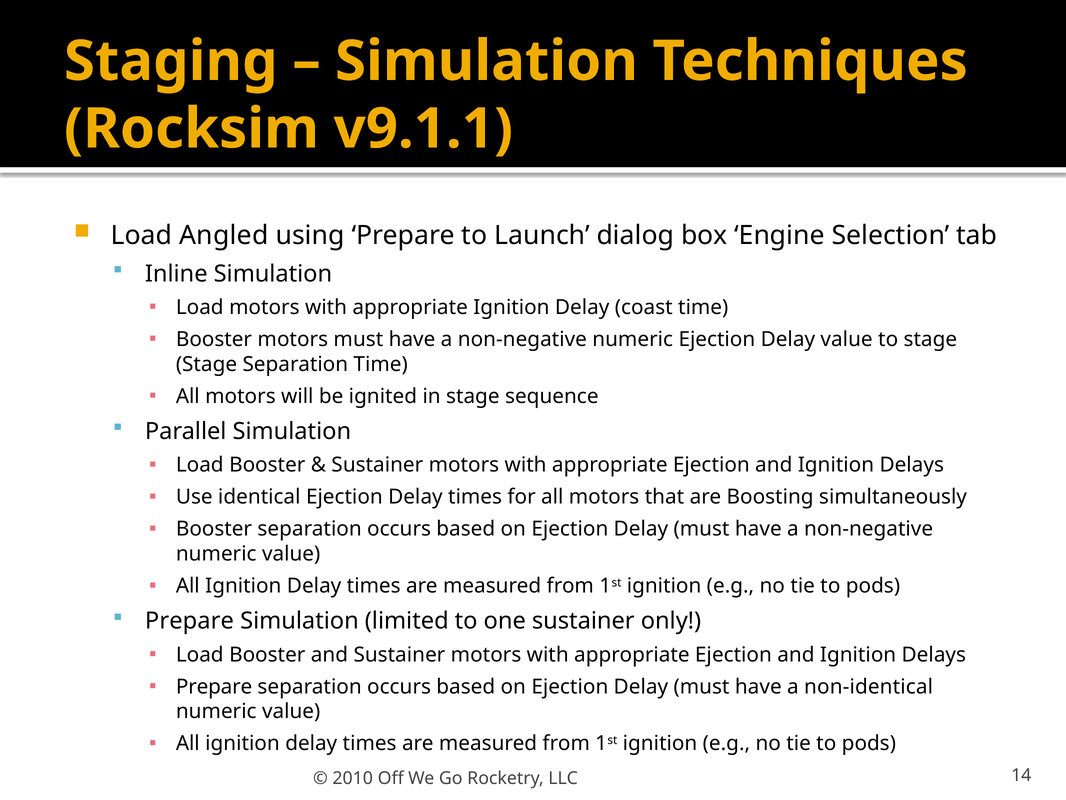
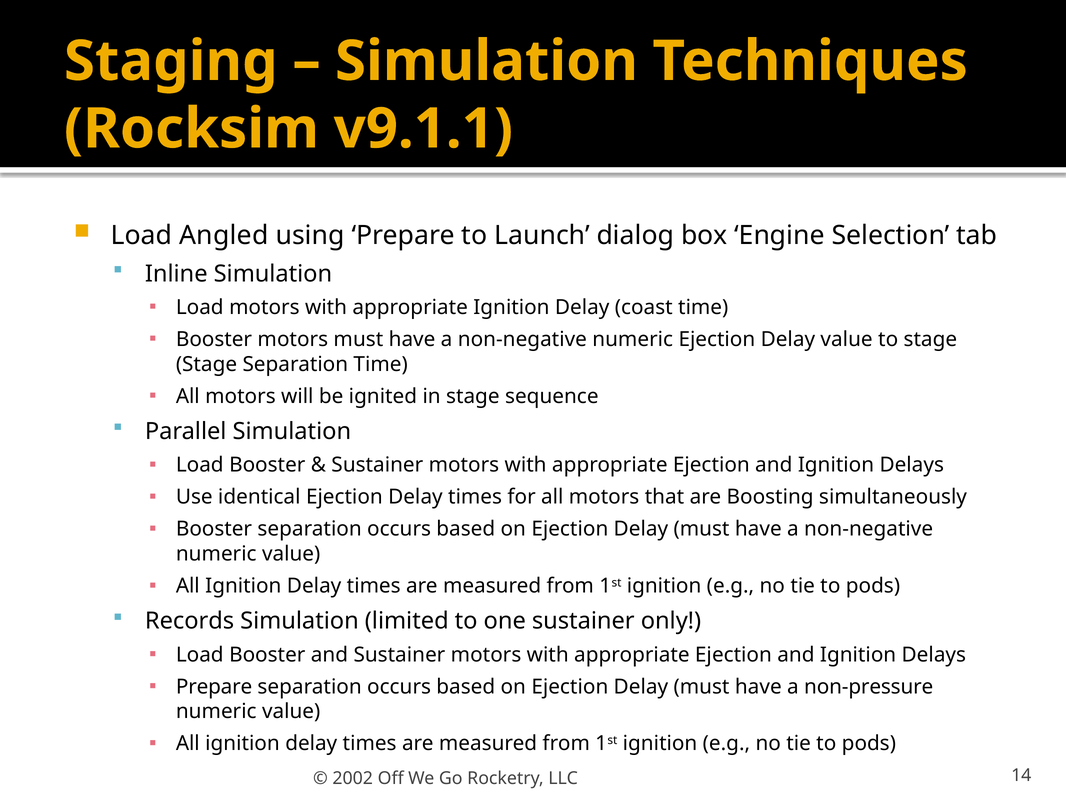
Prepare: Prepare -> Records (190, 621)
non-identical: non-identical -> non-pressure (869, 686)
2010: 2010 -> 2002 (353, 778)
